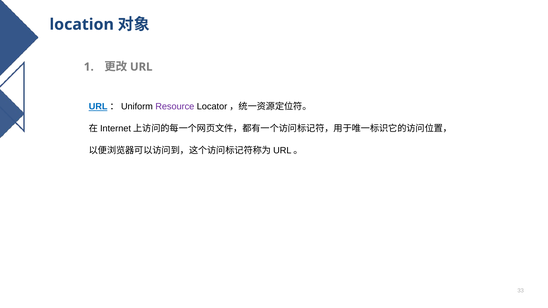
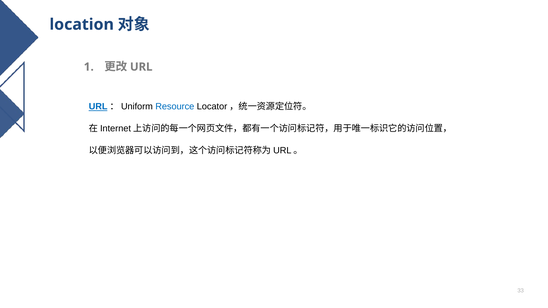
Resource colour: purple -> blue (175, 107)
